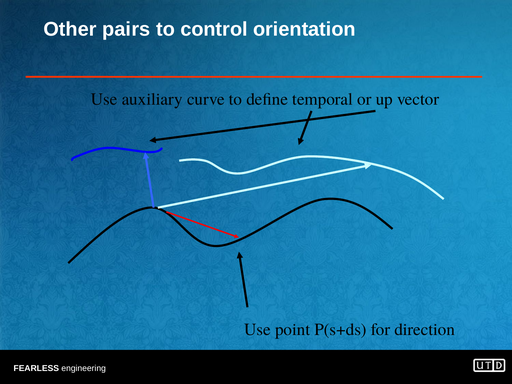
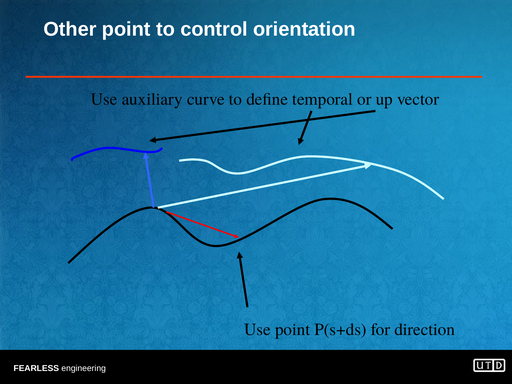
Other pairs: pairs -> point (126, 29)
